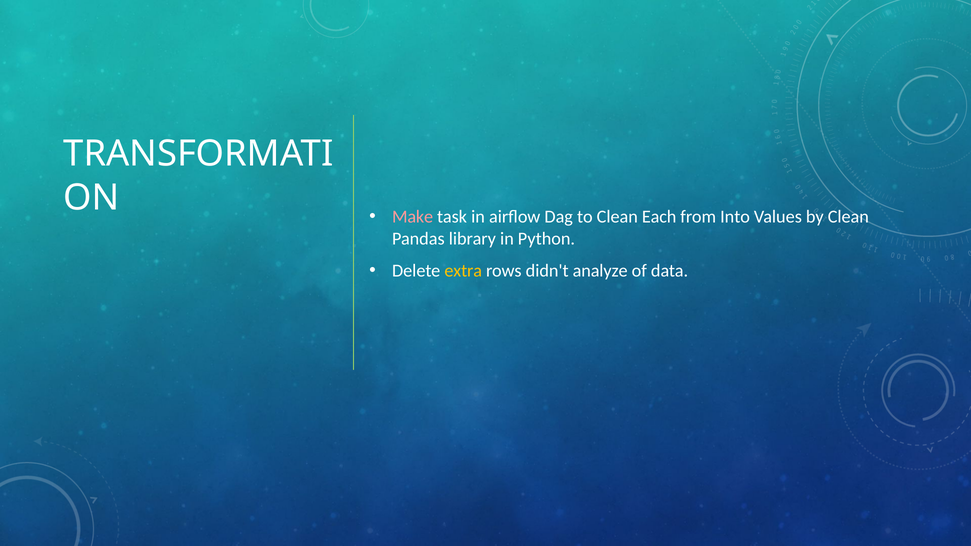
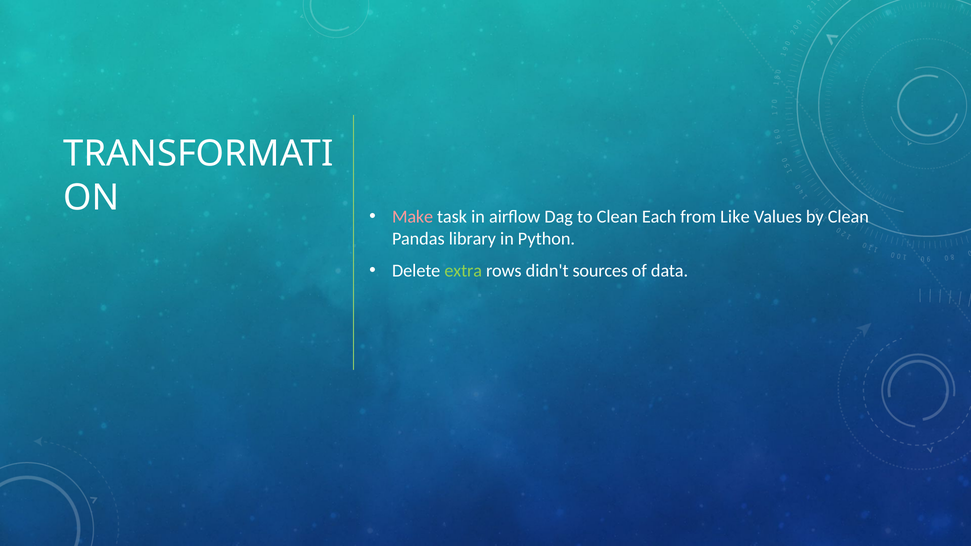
Into: Into -> Like (735, 217)
extra colour: yellow -> light green (463, 271)
analyze: analyze -> sources (600, 271)
